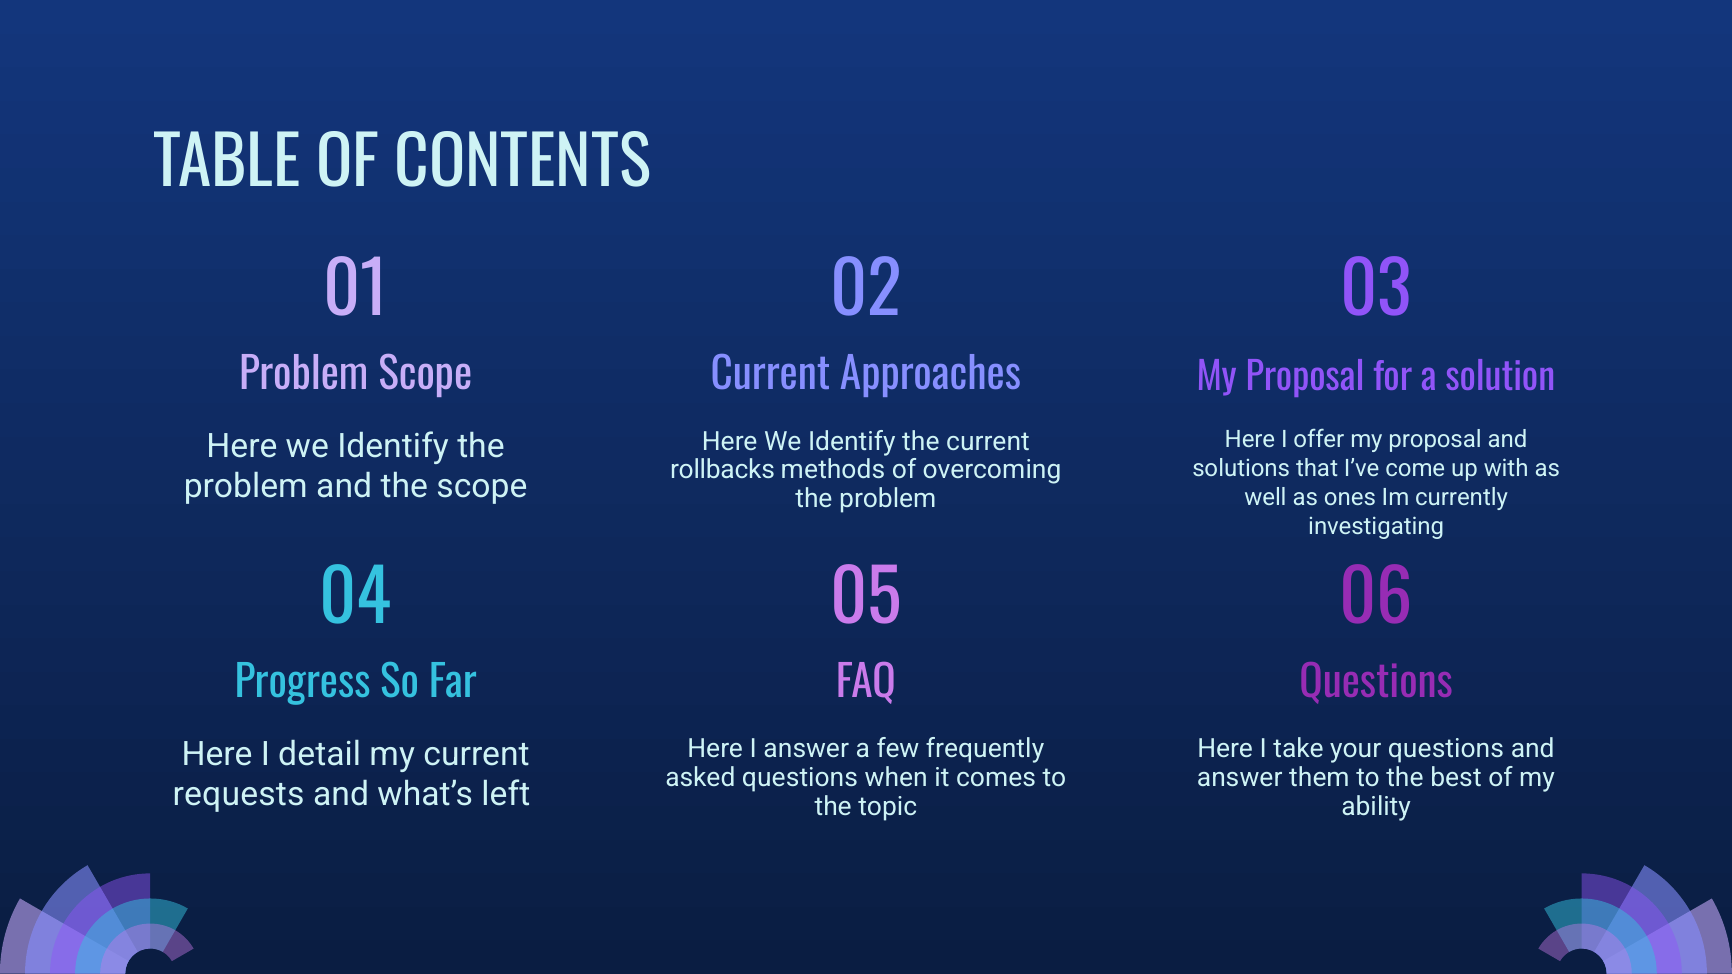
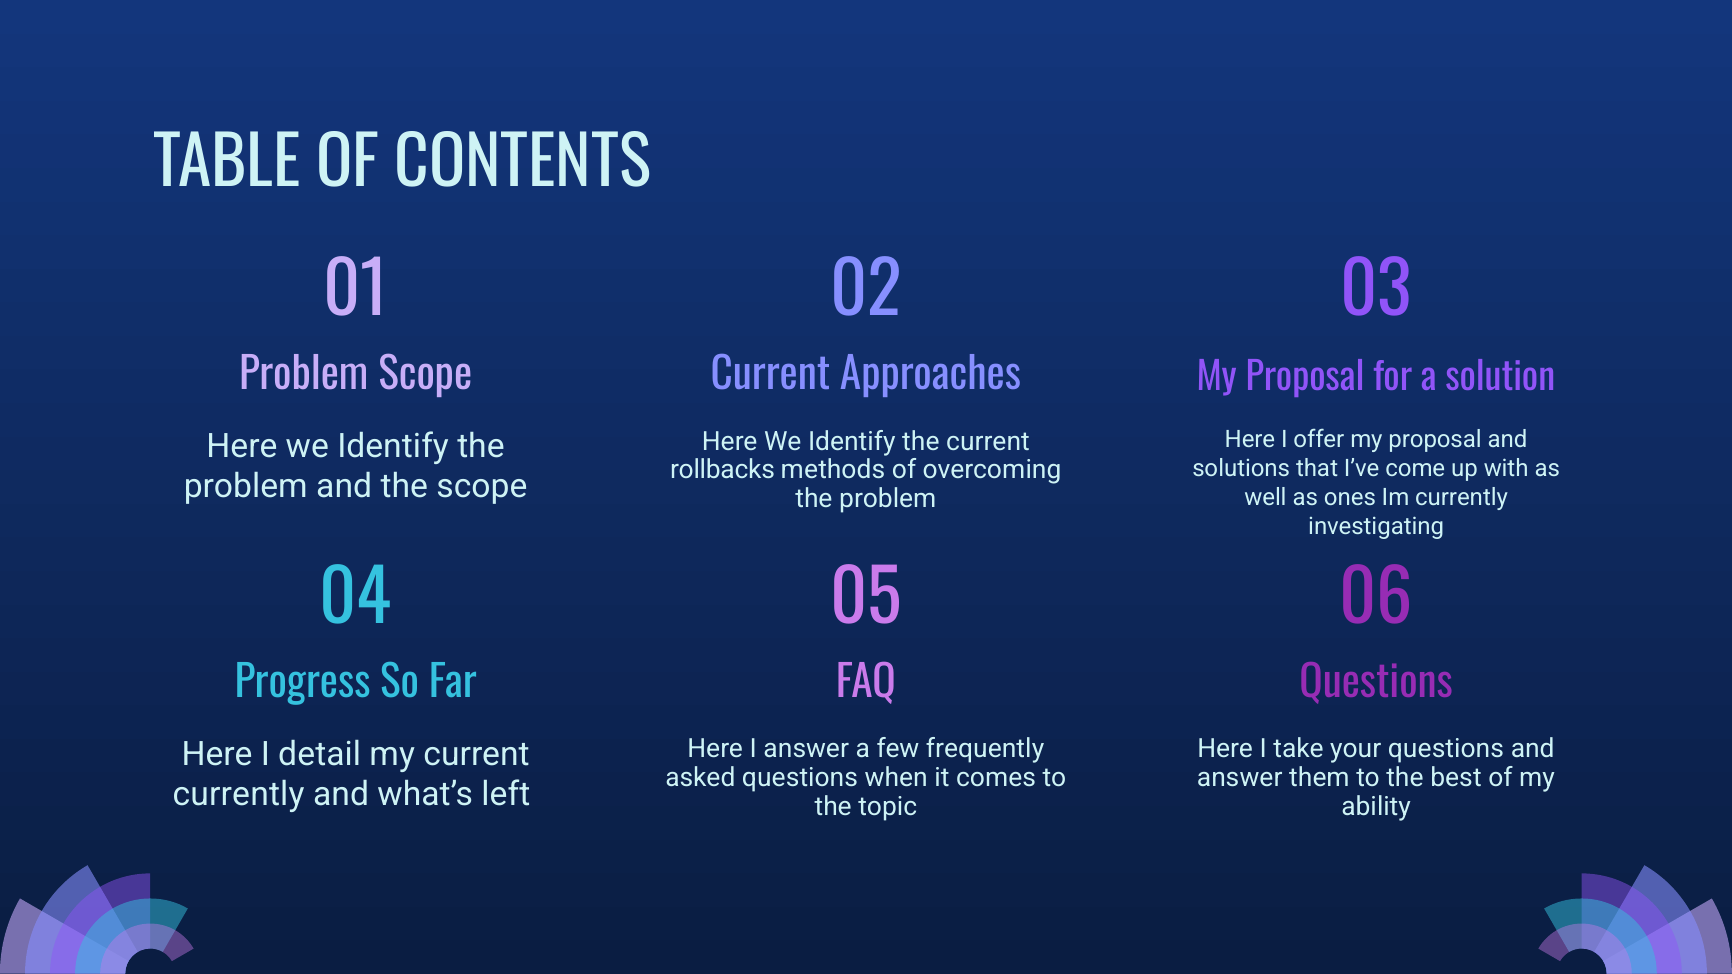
requests: requests -> currently (239, 795)
